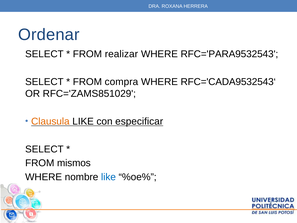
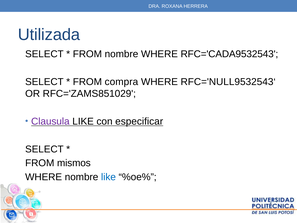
Ordenar: Ordenar -> Utilizada (49, 35)
FROM realizar: realizar -> nombre (121, 54)
RFC='PARA9532543: RFC='PARA9532543 -> RFC='CADA9532543 (229, 54)
RFC='CADA9532543‘: RFC='CADA9532543‘ -> RFC='NULL9532543‘ (228, 82)
Clausula colour: orange -> purple (50, 121)
